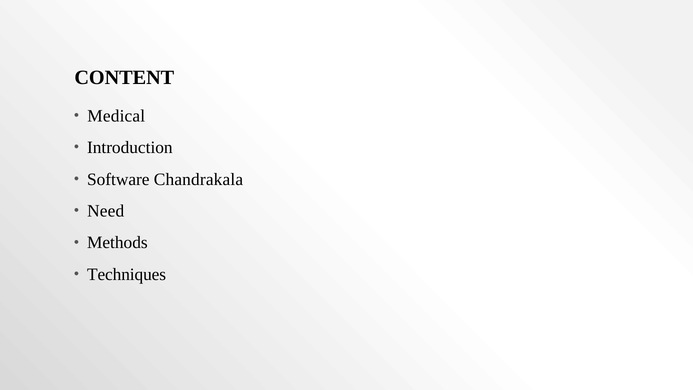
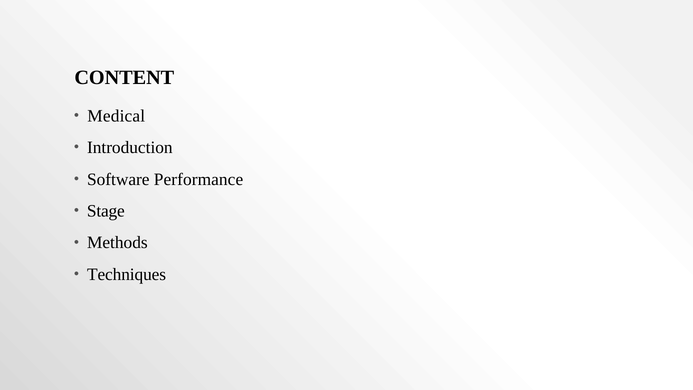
Chandrakala: Chandrakala -> Performance (199, 179)
Need: Need -> Stage (106, 211)
